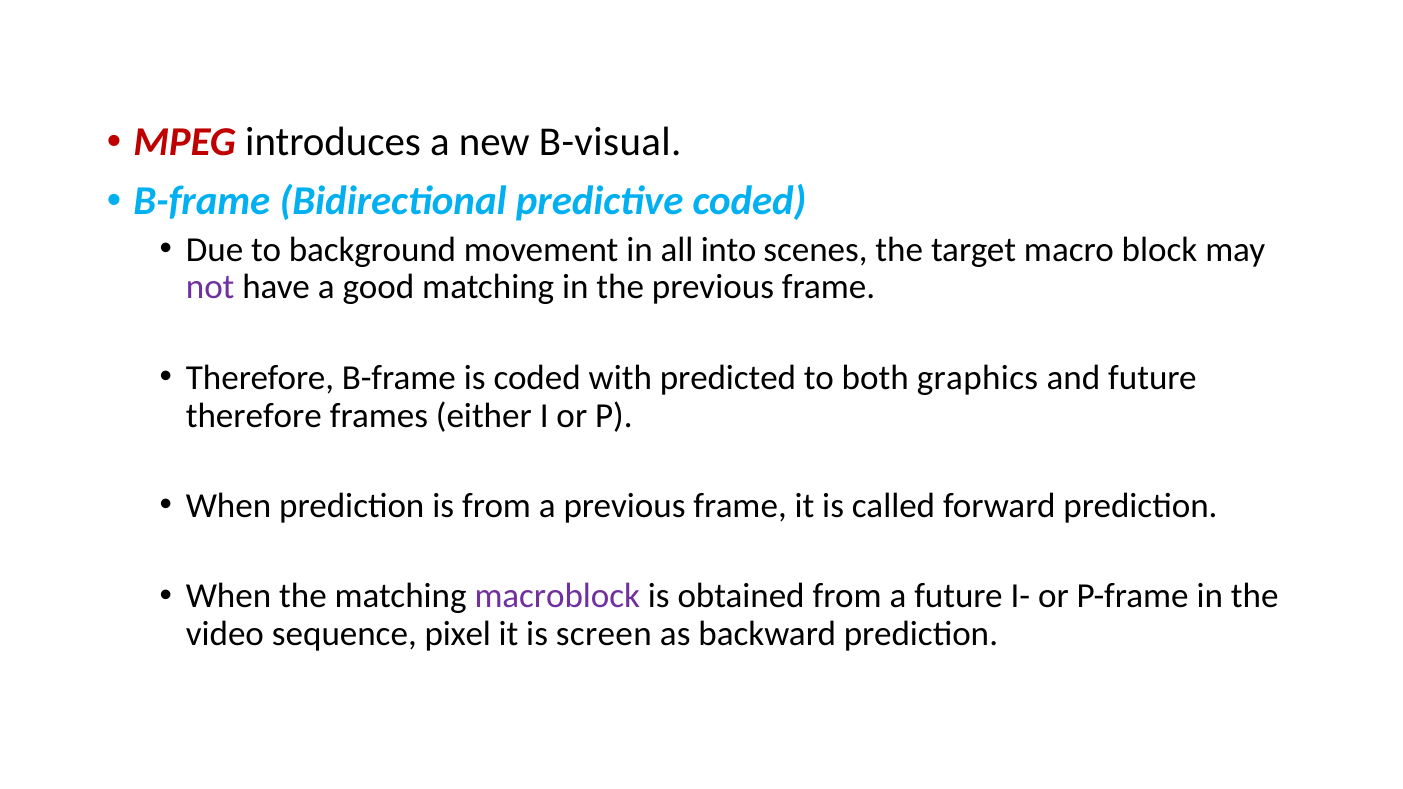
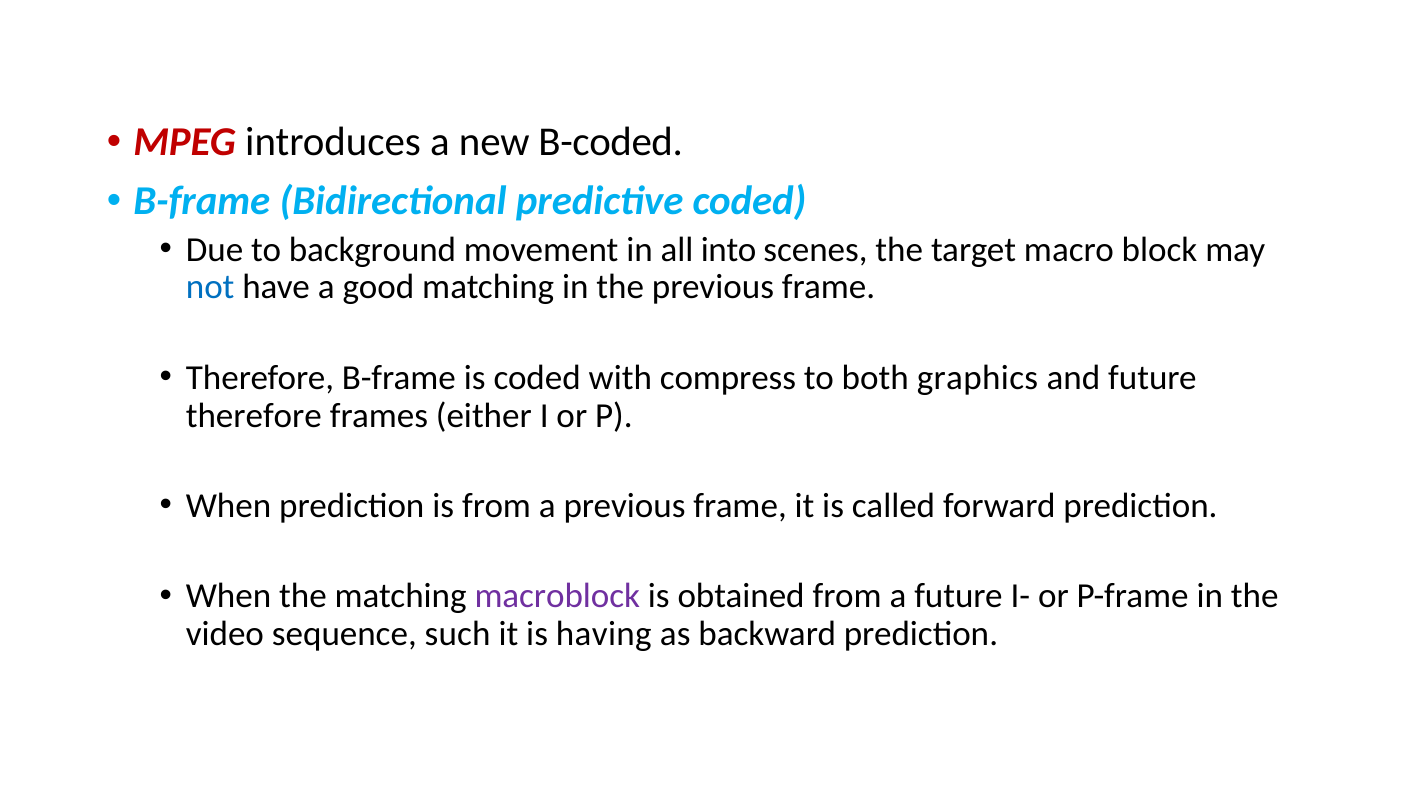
B-visual: B-visual -> B-coded (611, 142)
not colour: purple -> blue (210, 287)
predicted: predicted -> compress (728, 378)
pixel: pixel -> such (458, 634)
screen: screen -> having (604, 634)
